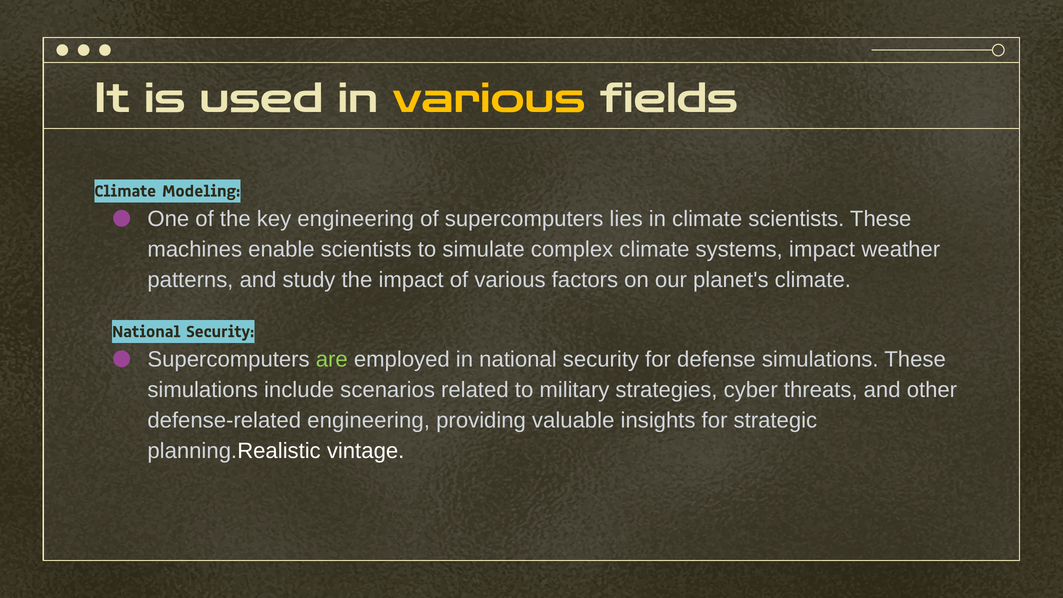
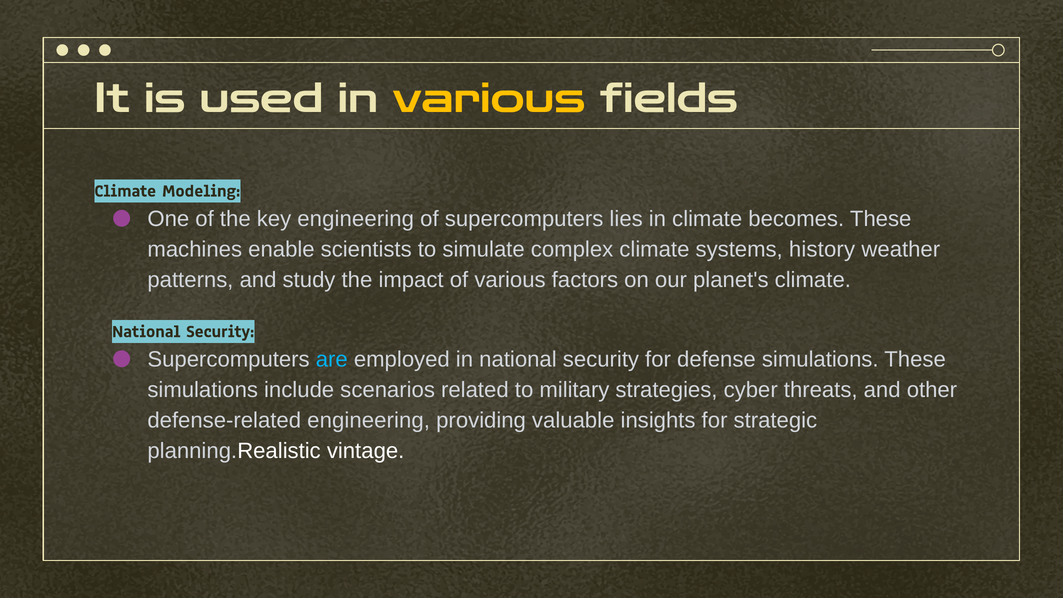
climate scientists: scientists -> becomes (796, 219)
systems impact: impact -> history (822, 249)
are colour: light green -> light blue (332, 359)
